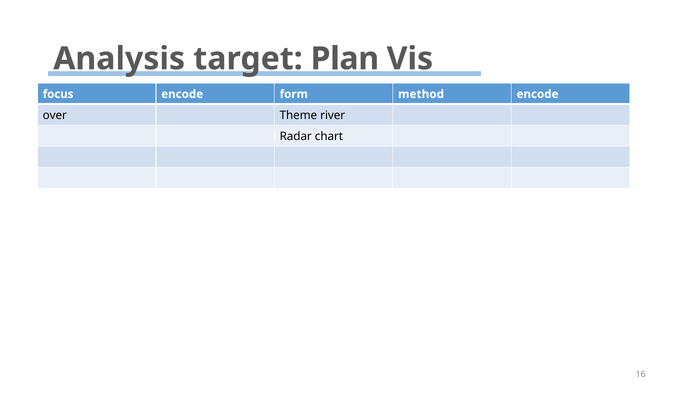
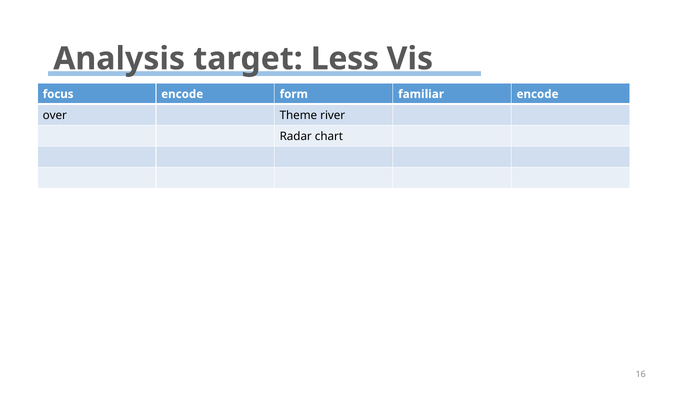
Plan: Plan -> Less (345, 59)
method: method -> familiar (421, 94)
